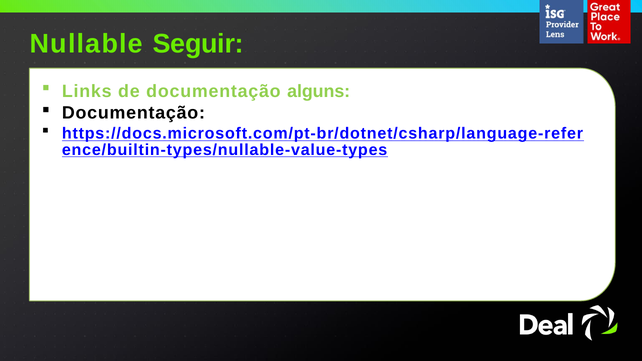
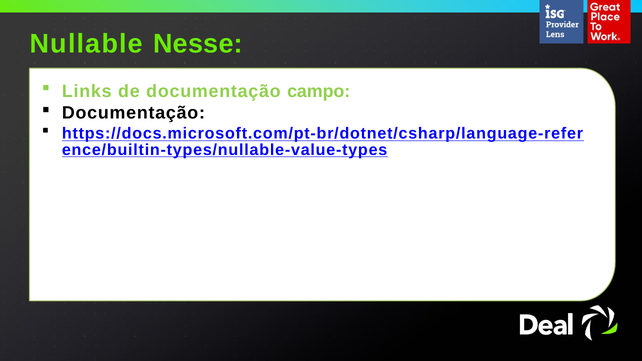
Seguir: Seguir -> Nesse (198, 44)
alguns: alguns -> campo (319, 91)
